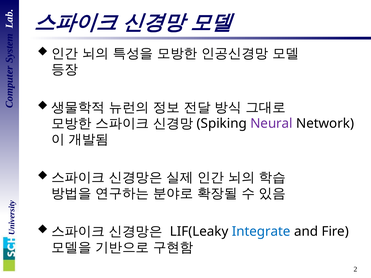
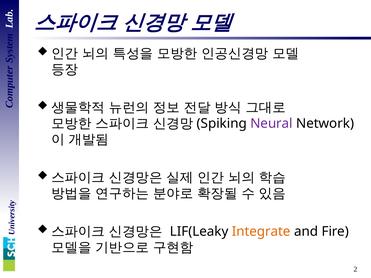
Integrate colour: blue -> orange (261, 232)
